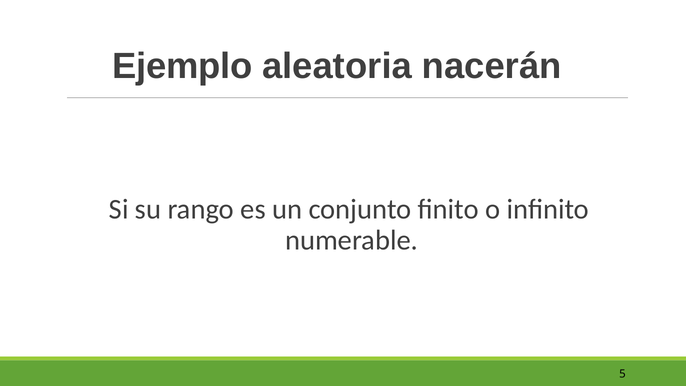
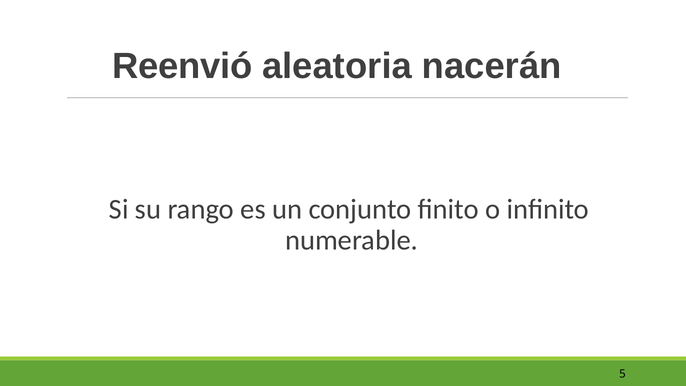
Ejemplo: Ejemplo -> Reenvió (182, 66)
